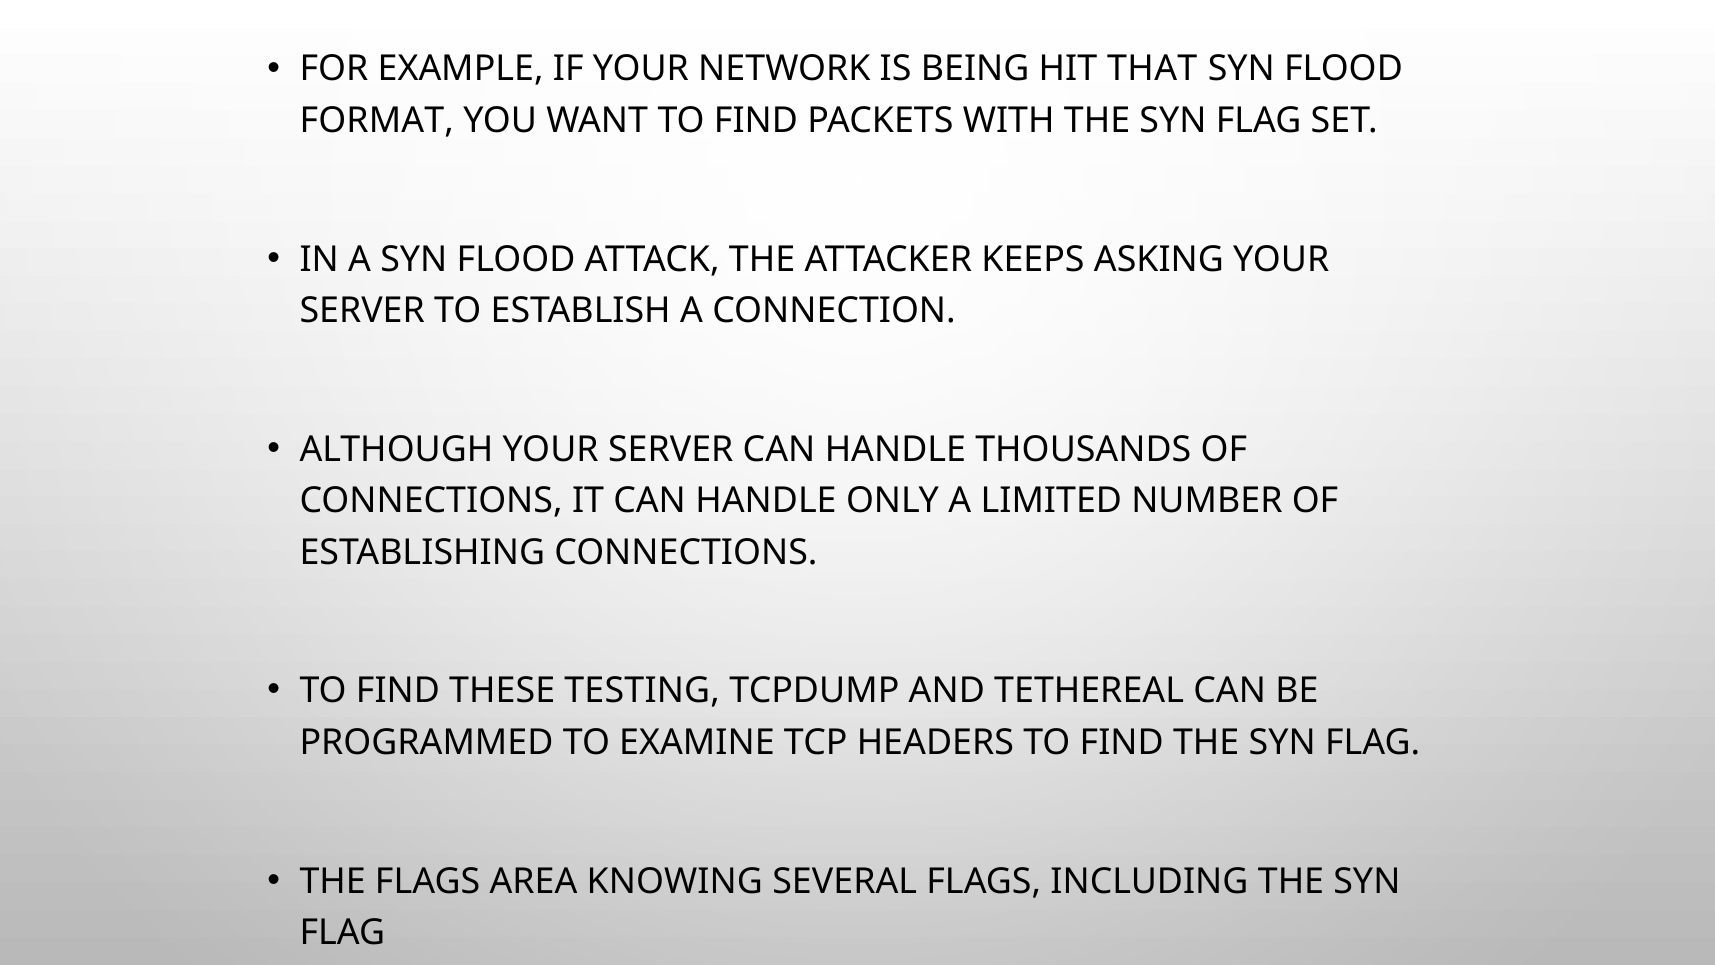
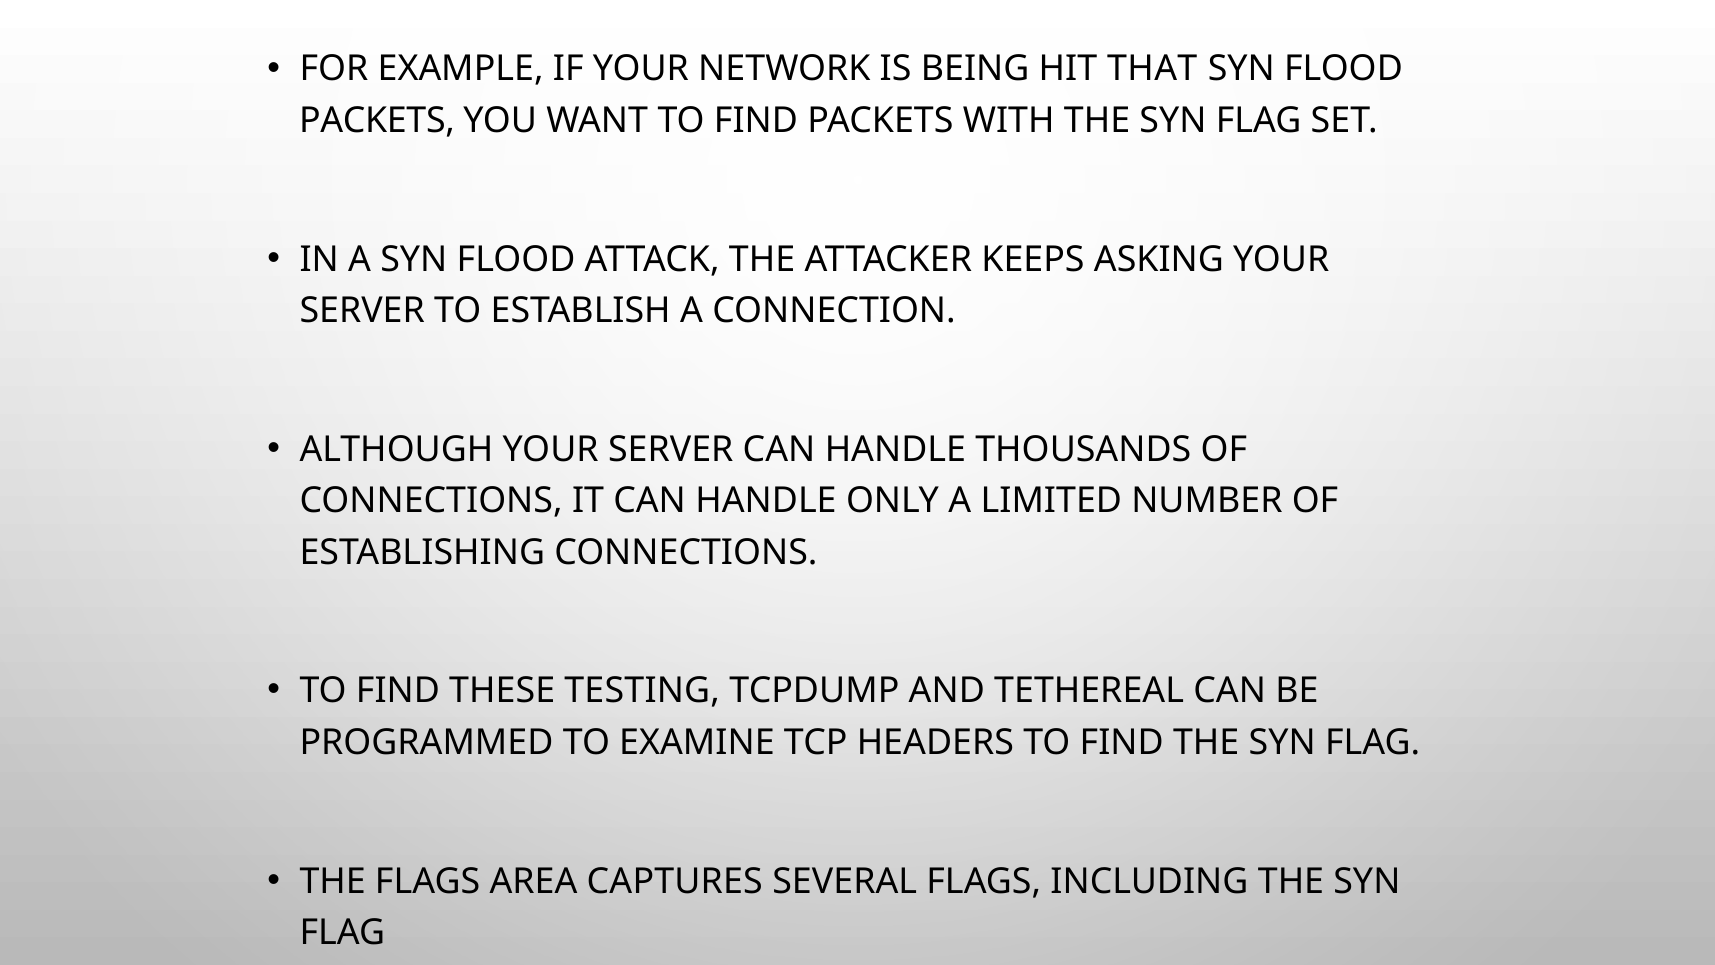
FORMAT: FORMAT -> PACKETS (377, 121)
KNOWING: KNOWING -> CAPTURES (675, 881)
